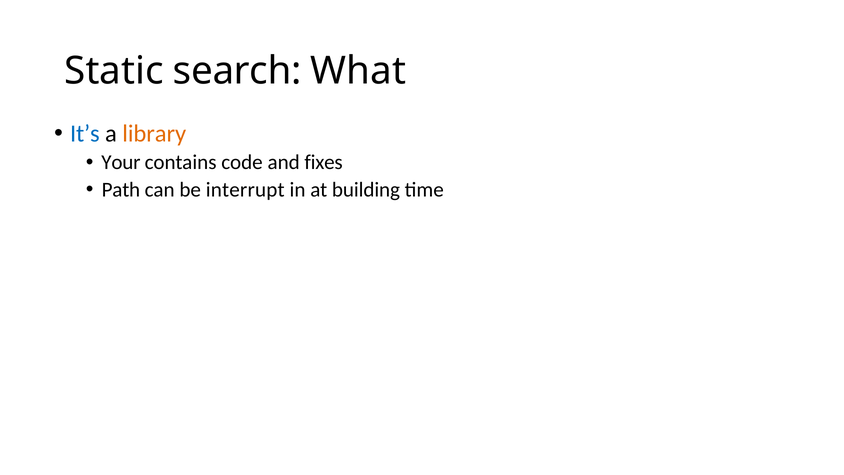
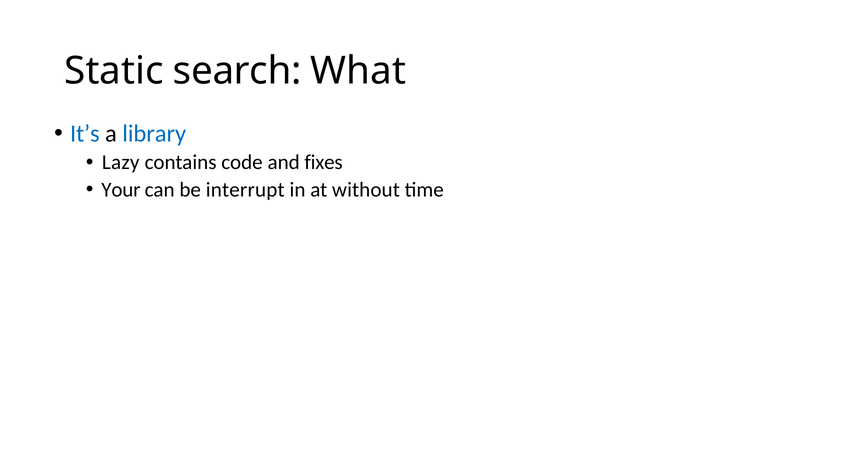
library colour: orange -> blue (154, 133)
Your: Your -> Lazy (121, 162)
Path: Path -> Your (121, 190)
building: building -> without (366, 190)
